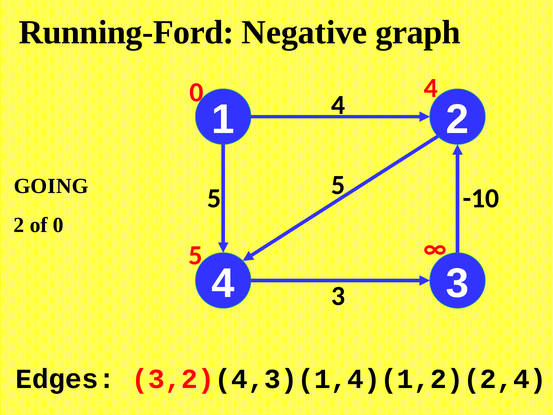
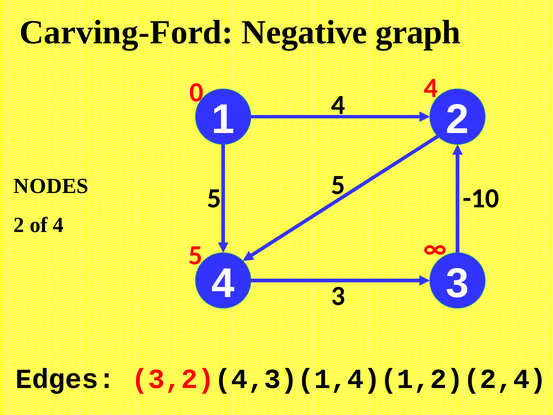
Running-Ford: Running-Ford -> Carving-Ford (126, 32)
GOING: GOING -> NODES (51, 186)
of 0: 0 -> 4 (58, 225)
